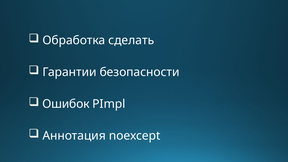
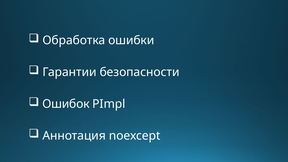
сделать: сделать -> ошибки (131, 40)
